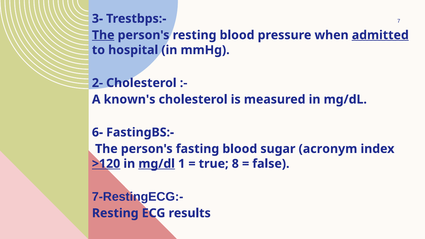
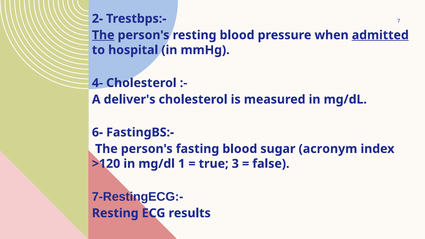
3-: 3- -> 2- (97, 19)
2-: 2- -> 4- (97, 83)
known's: known's -> deliver's (130, 99)
>120 underline: present -> none (106, 164)
mg/dl underline: present -> none (157, 164)
8: 8 -> 3 (235, 164)
